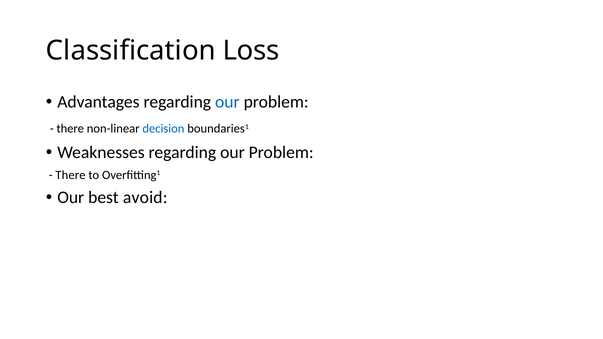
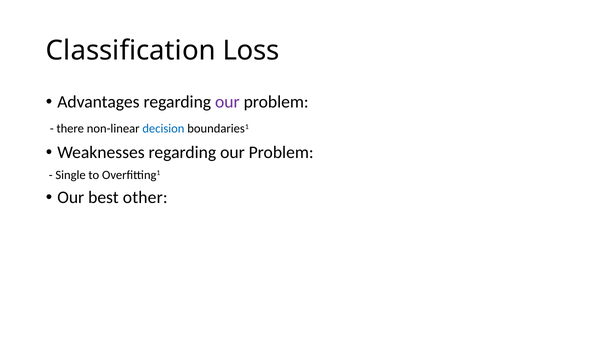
our colour: blue -> purple (227, 102)
There: There -> Single (71, 175)
avoid: avoid -> other (145, 198)
